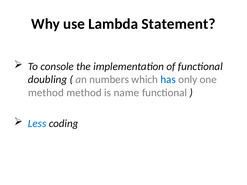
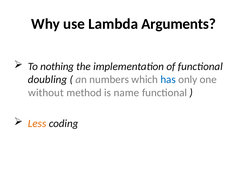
Statement: Statement -> Arguments (179, 24)
console: console -> nothing (57, 66)
method: method -> without (46, 93)
Less colour: blue -> orange (37, 124)
